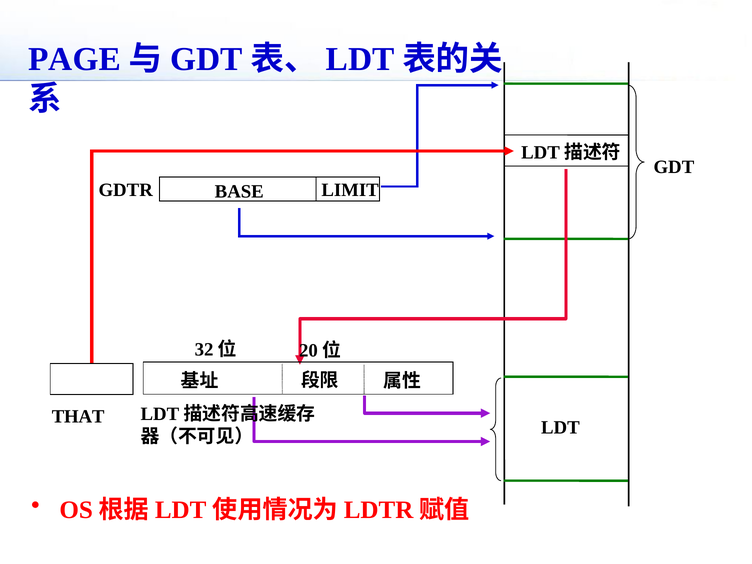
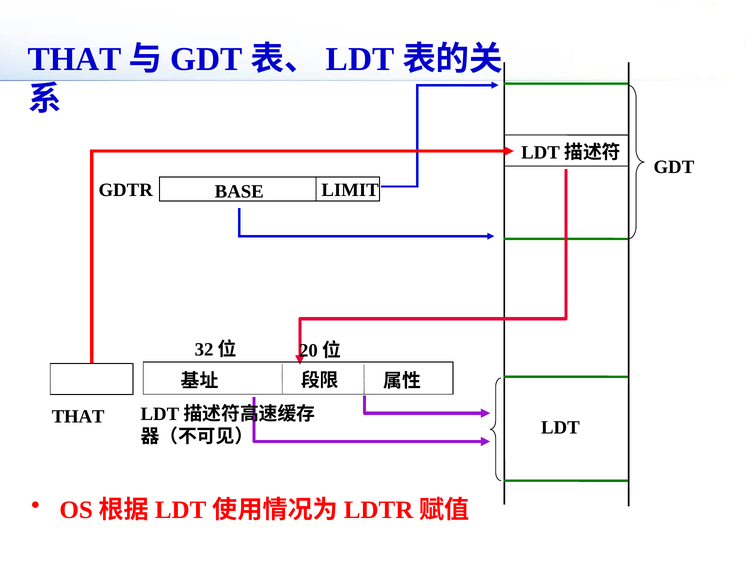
PAGE: PAGE -> THAT (75, 59)
